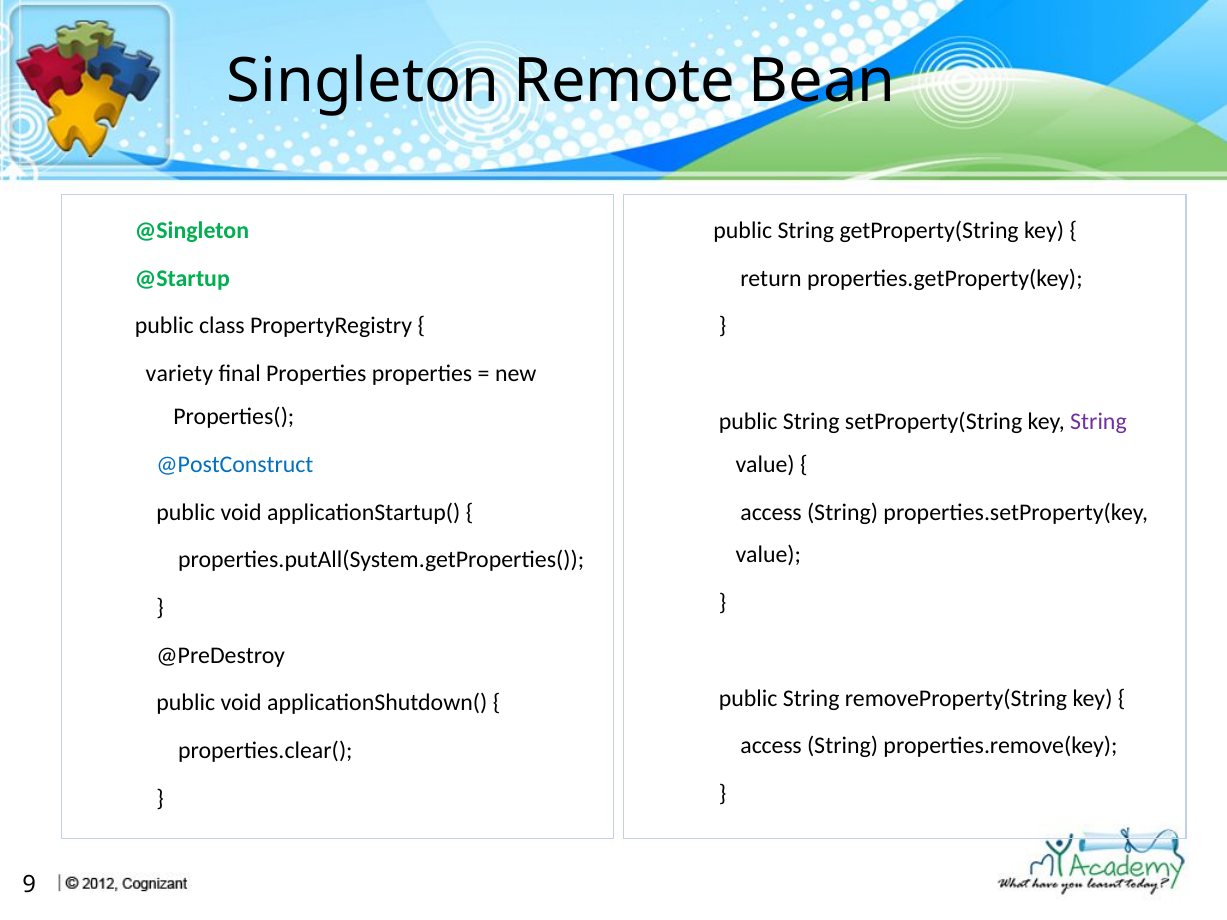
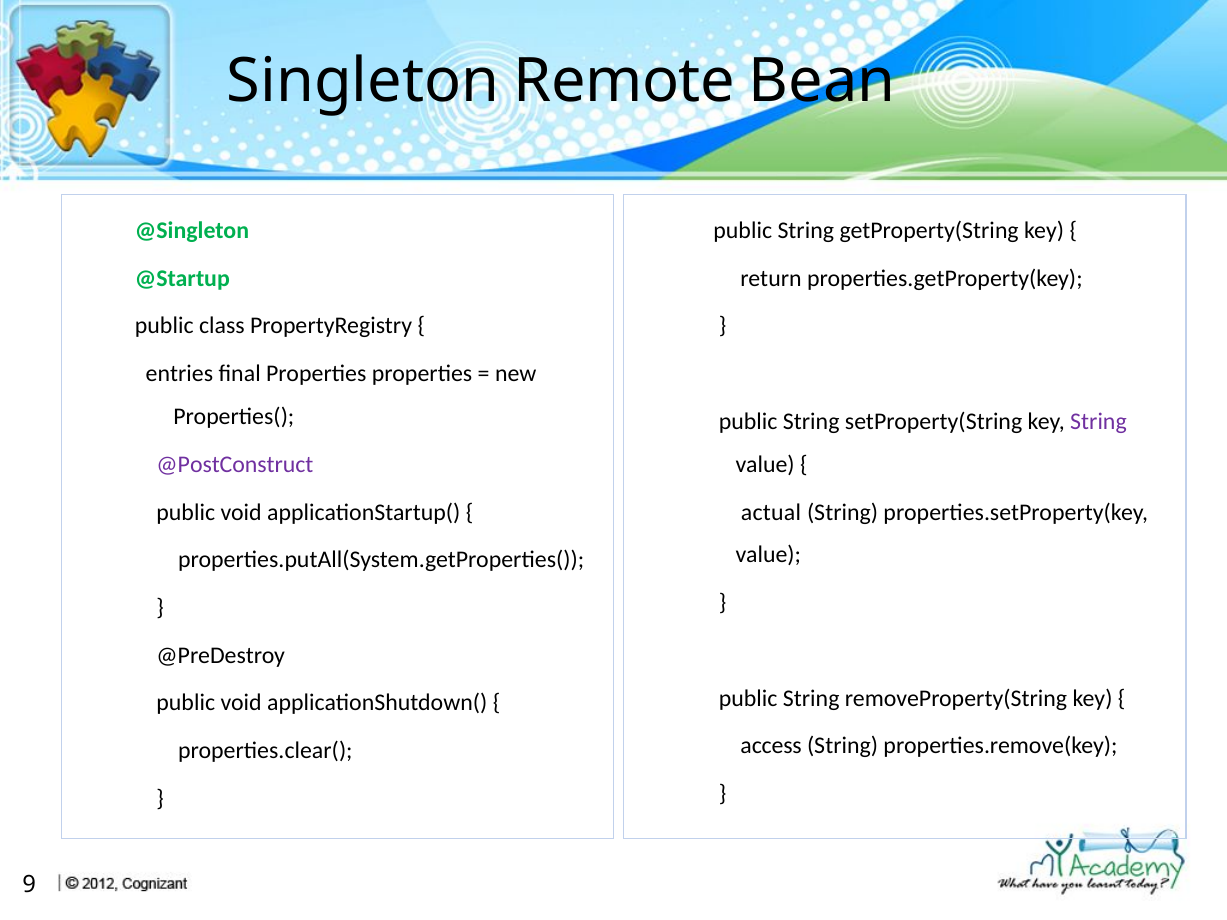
variety: variety -> entries (179, 374)
@PostConstruct colour: blue -> purple (235, 465)
access: access -> actual (771, 512)
